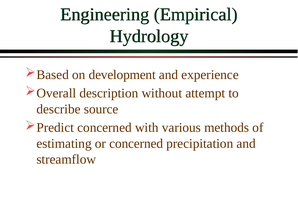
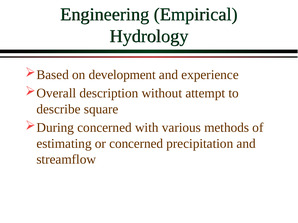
source: source -> square (101, 109)
Predict: Predict -> During (55, 128)
